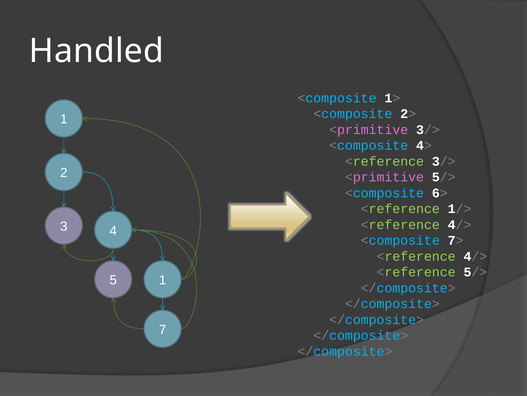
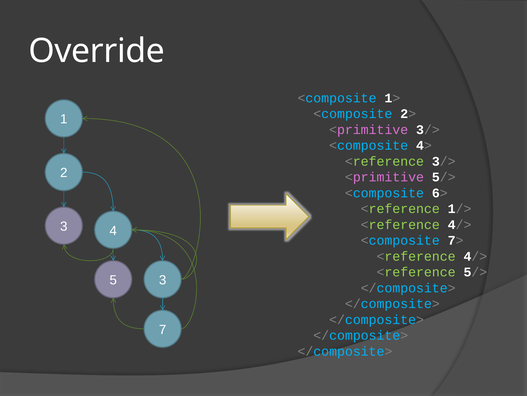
Handled: Handled -> Override (97, 51)
5 1: 1 -> 3 (163, 280)
